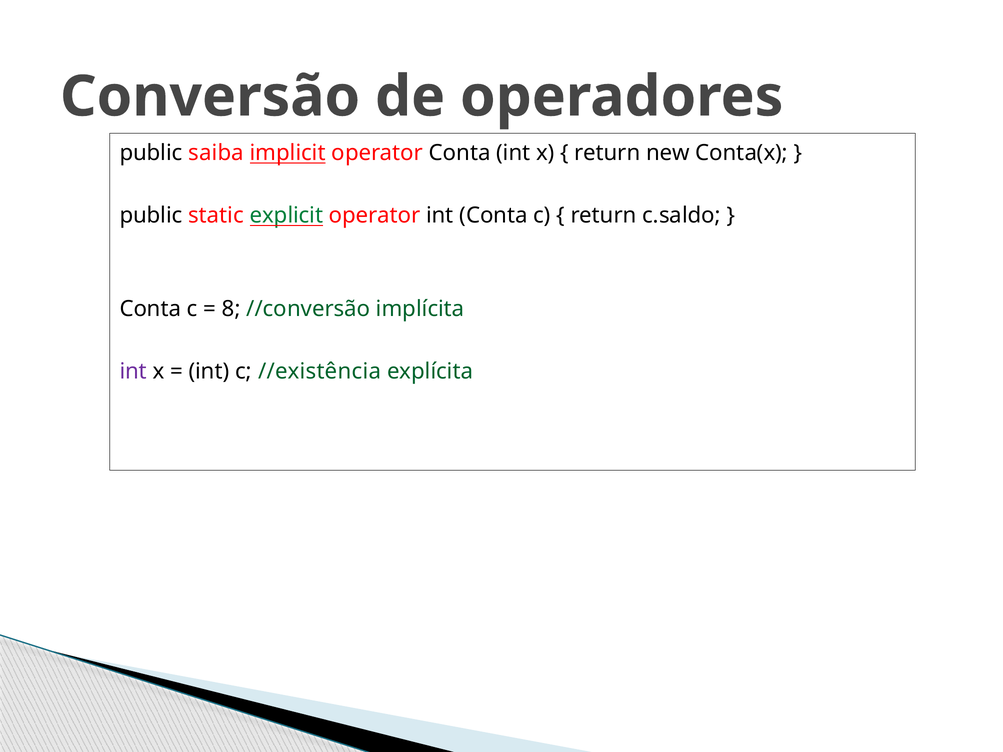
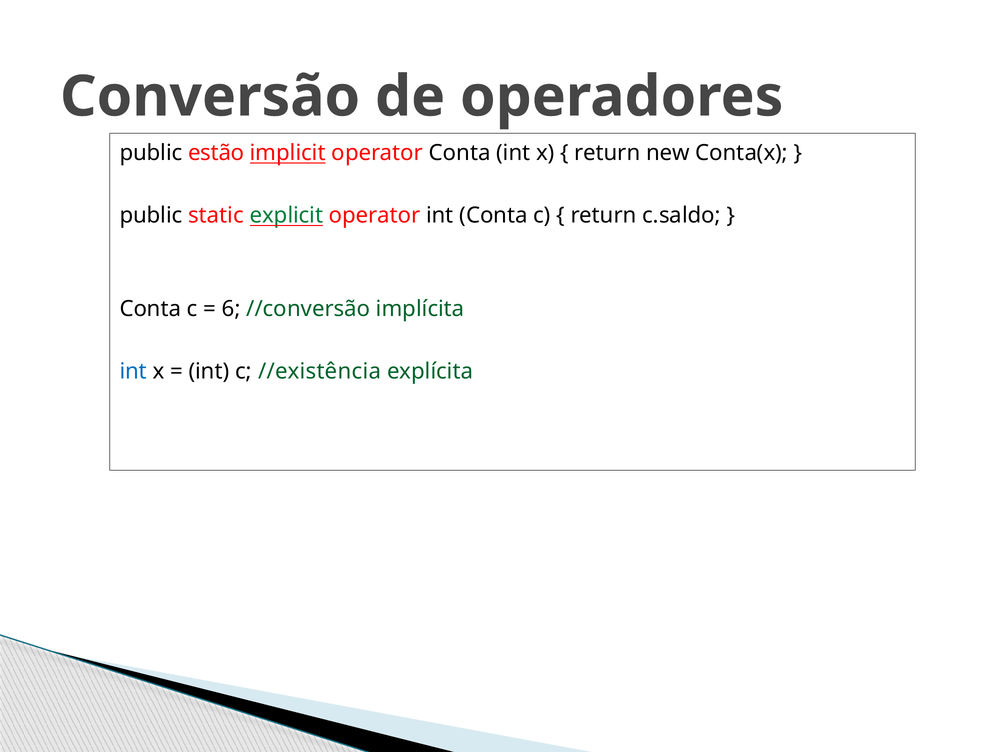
saiba: saiba -> estão (216, 153)
8: 8 -> 6 (231, 309)
int colour: purple -> blue (133, 371)
